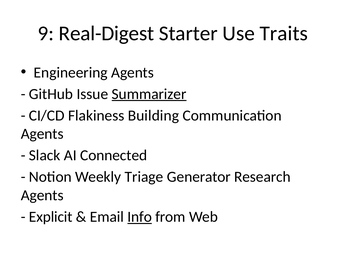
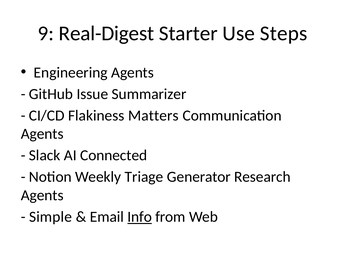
Traits: Traits -> Steps (284, 33)
Summarizer underline: present -> none (149, 94)
Building: Building -> Matters (153, 116)
Explicit: Explicit -> Simple (51, 217)
